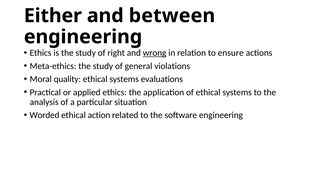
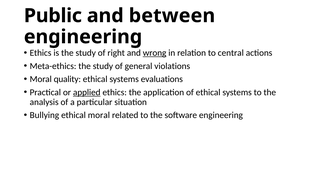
Either: Either -> Public (53, 16)
ensure: ensure -> central (231, 53)
applied underline: none -> present (87, 92)
Worded: Worded -> Bullying (44, 115)
ethical action: action -> moral (99, 115)
